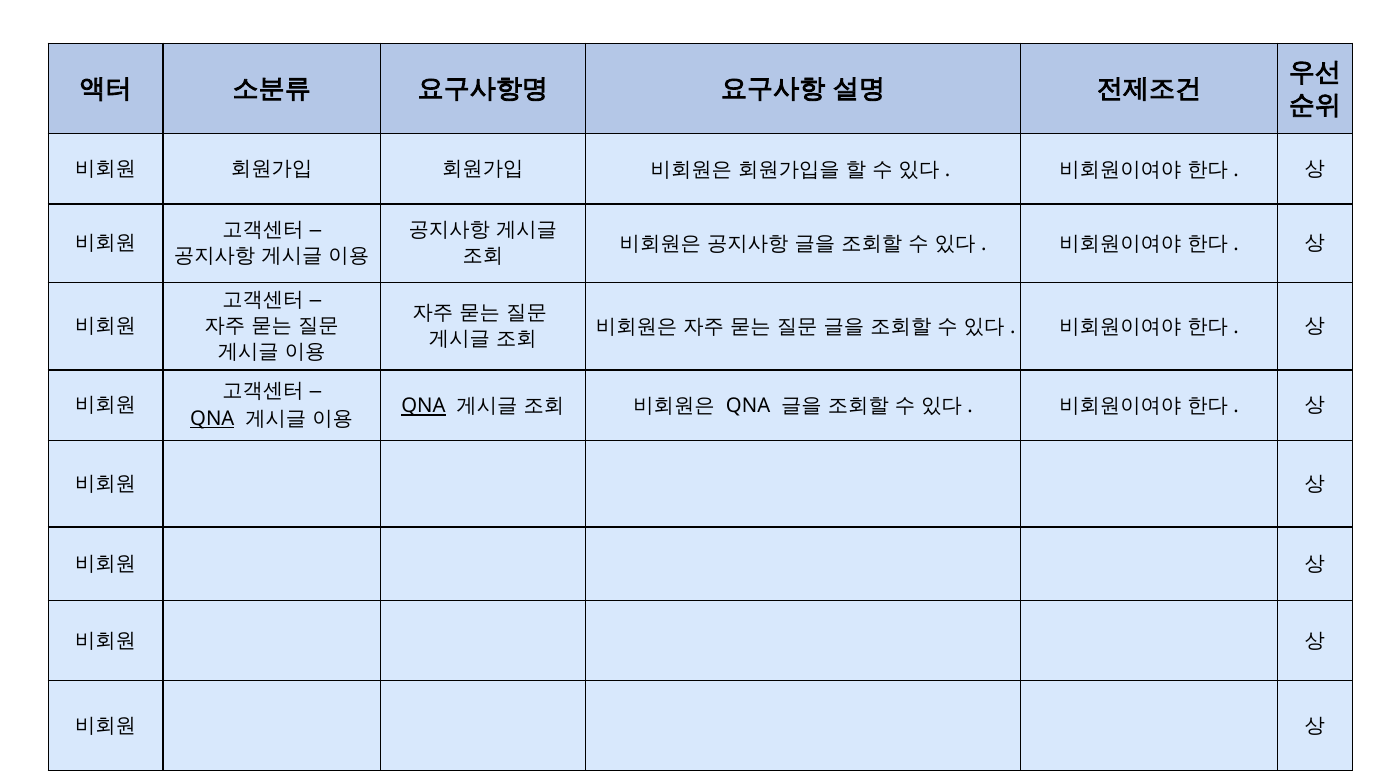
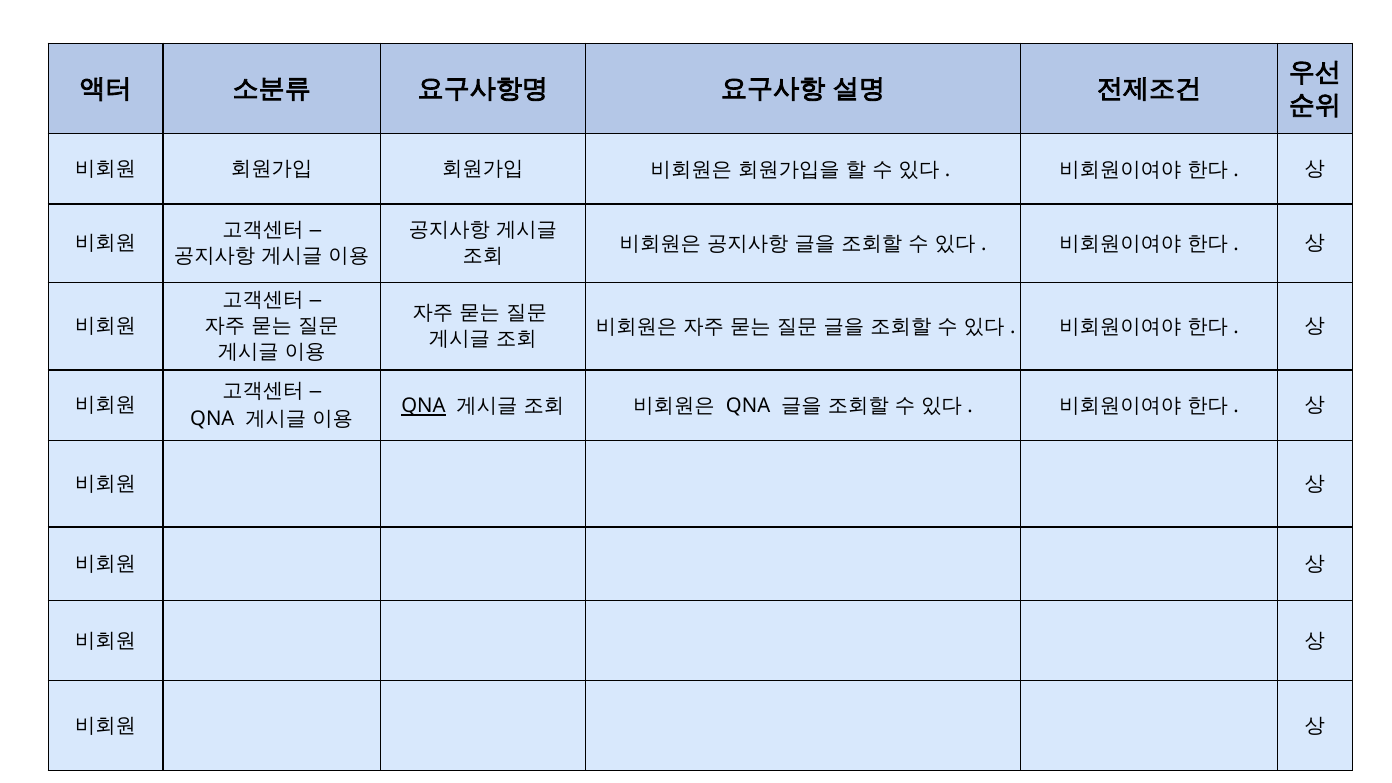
QNA underline: present -> none (212, 419)
